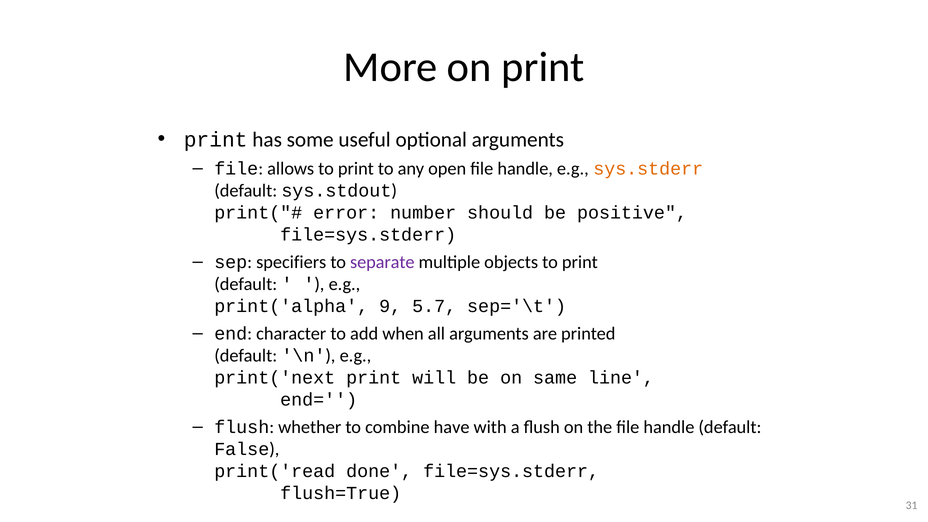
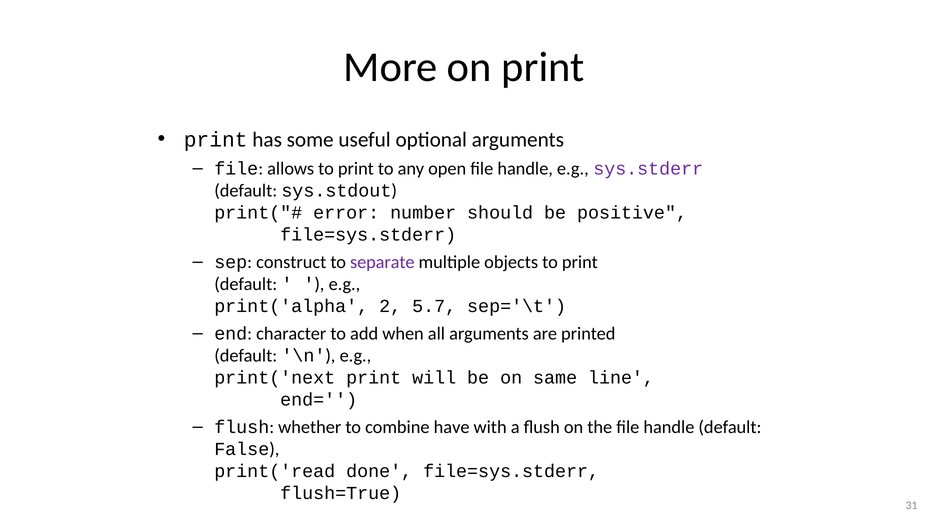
sys.stderr colour: orange -> purple (648, 169)
specifiers: specifiers -> construct (291, 262)
9: 9 -> 2 (390, 306)
